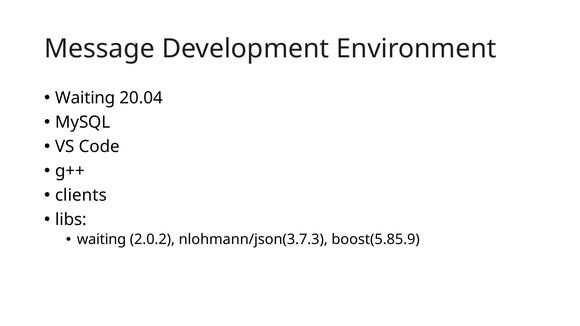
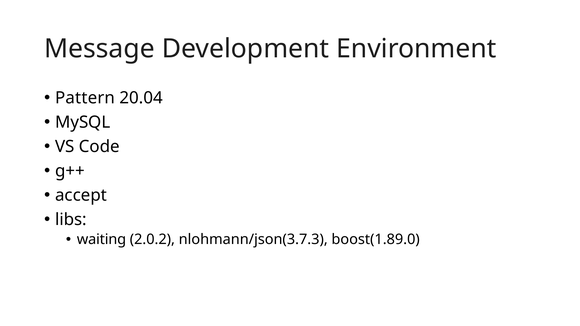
Waiting: Waiting -> Pattern (85, 98)
clients: clients -> accept (81, 195)
boost(5.85.9: boost(5.85.9 -> boost(1.89.0 (376, 240)
